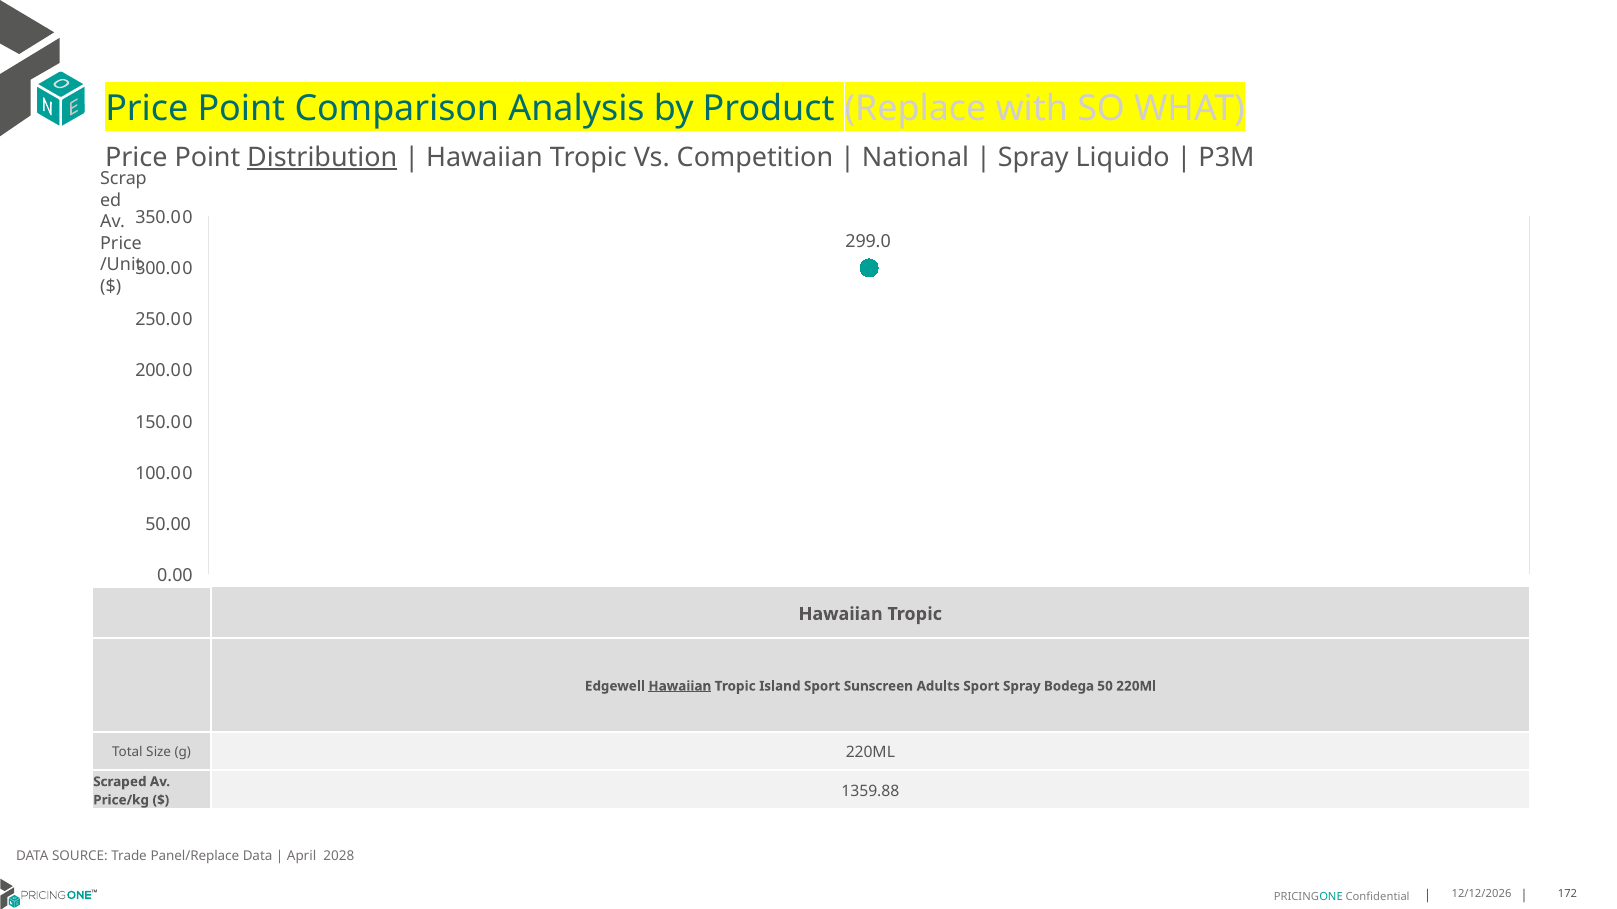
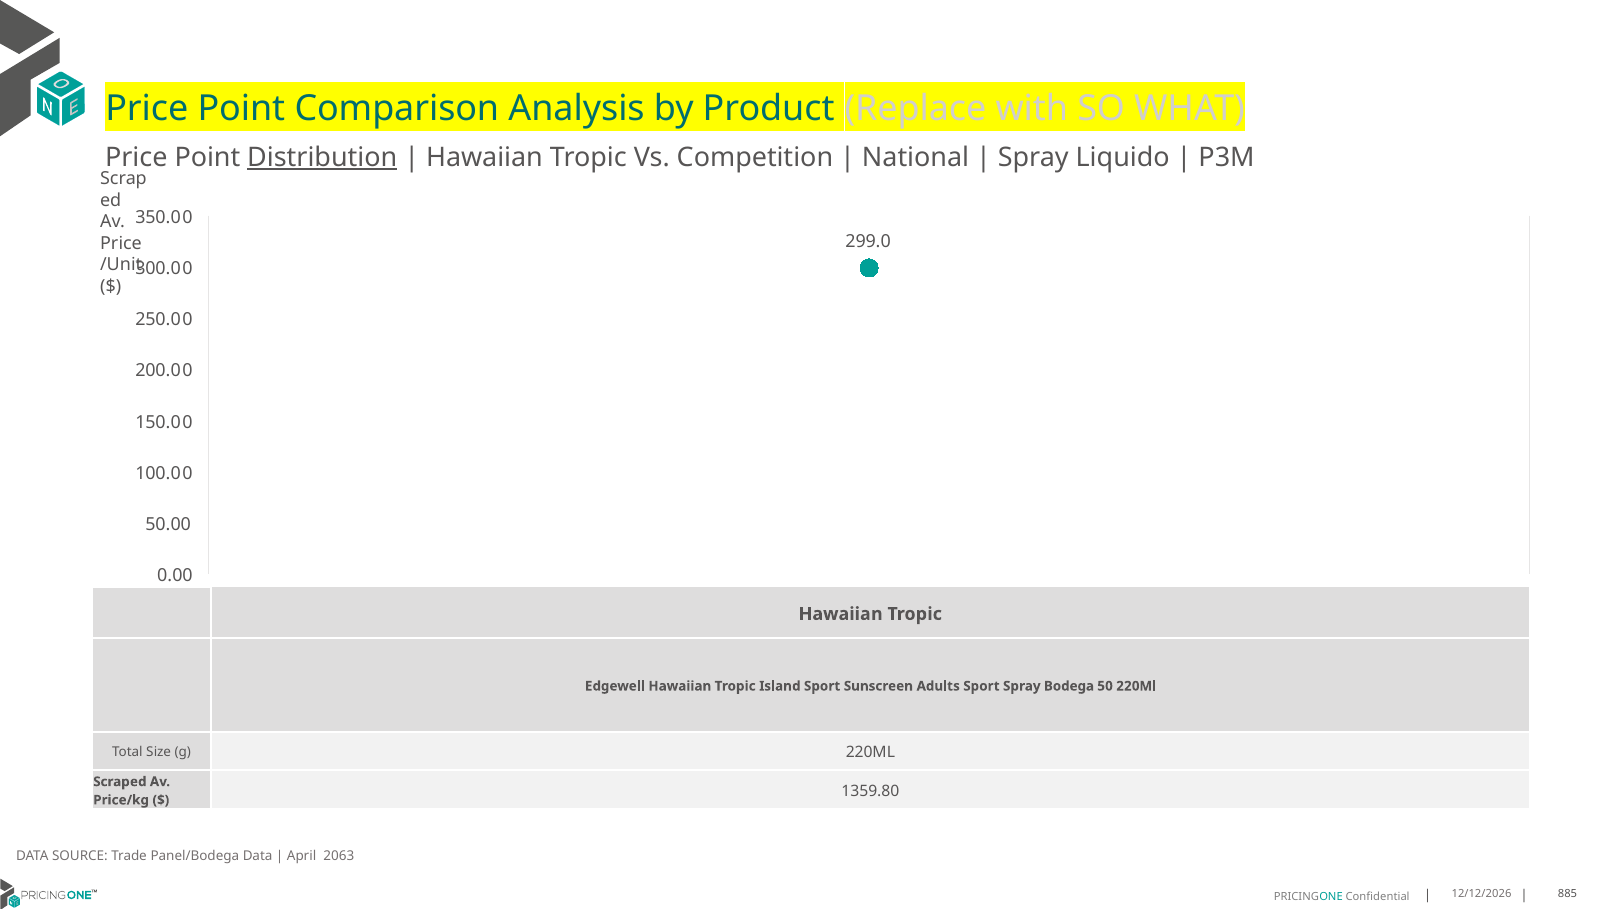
Hawaiian underline: present -> none (680, 687)
1359.88: 1359.88 -> 1359.80 (870, 792)
Panel/Replace: Panel/Replace -> Panel/Bodega (195, 857)
2028: 2028 -> 2063 (339, 857)
172: 172 -> 885 (1567, 894)
